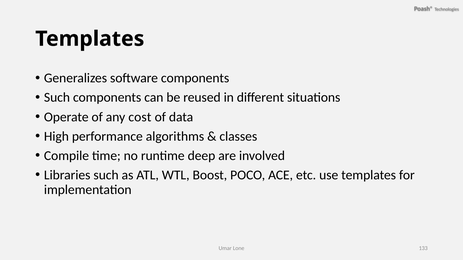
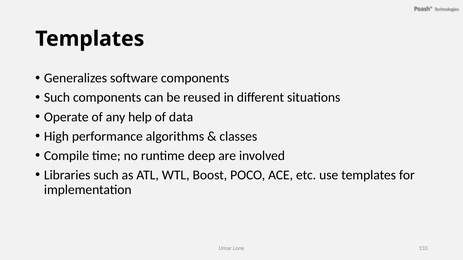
cost: cost -> help (140, 117)
